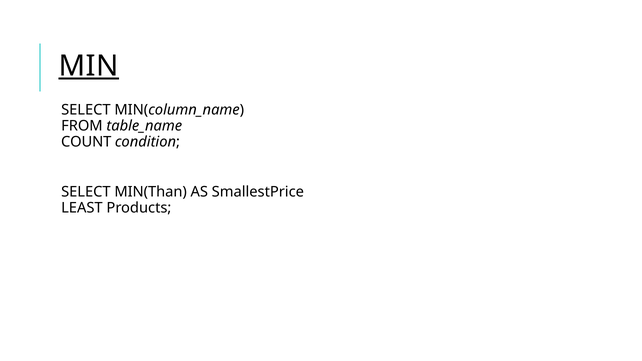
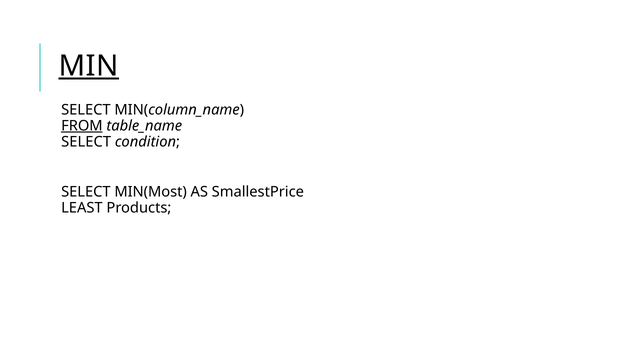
FROM underline: none -> present (82, 126)
COUNT: COUNT -> SELECT (86, 142)
MIN(Than: MIN(Than -> MIN(Most (151, 192)
